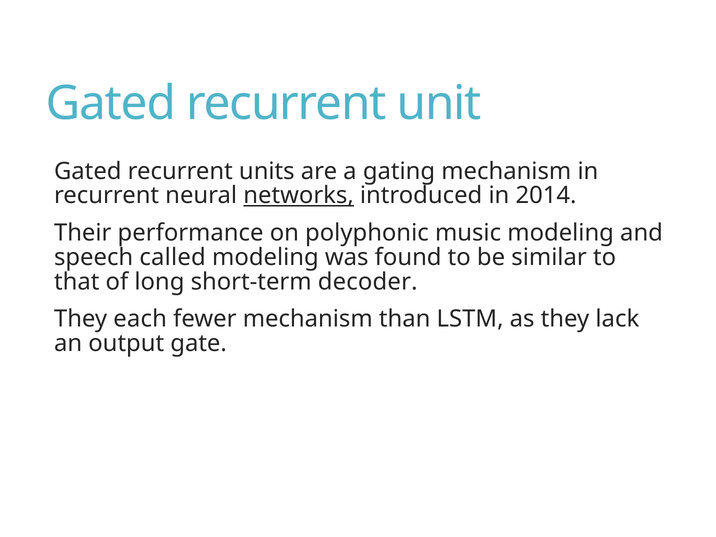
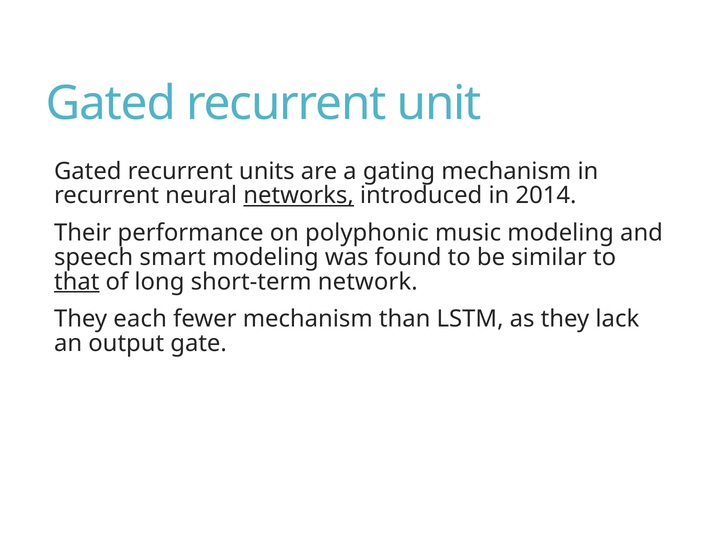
called: called -> smart (173, 257)
that underline: none -> present (77, 282)
decoder: decoder -> network (368, 282)
